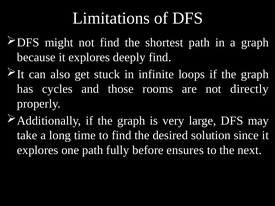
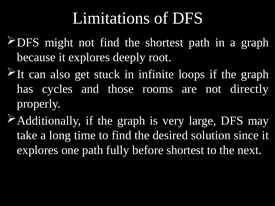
deeply find: find -> root (160, 57)
before ensures: ensures -> shortest (185, 150)
